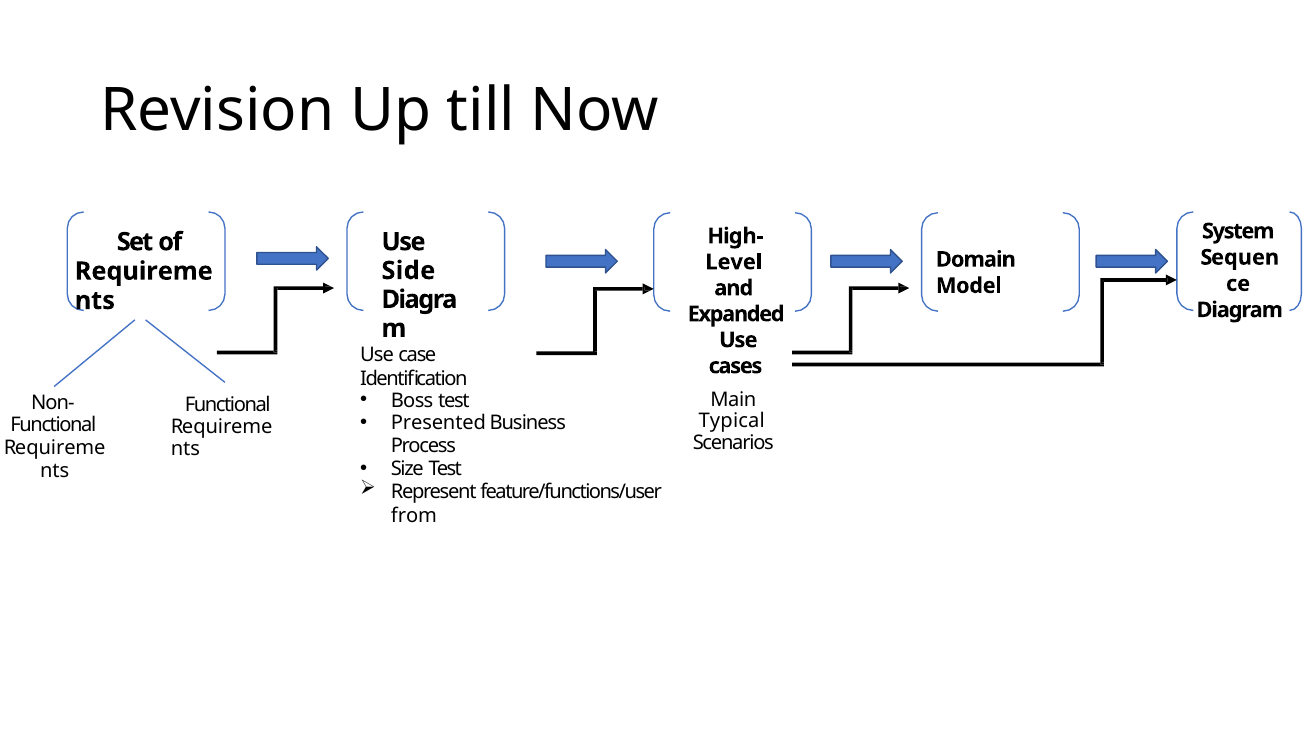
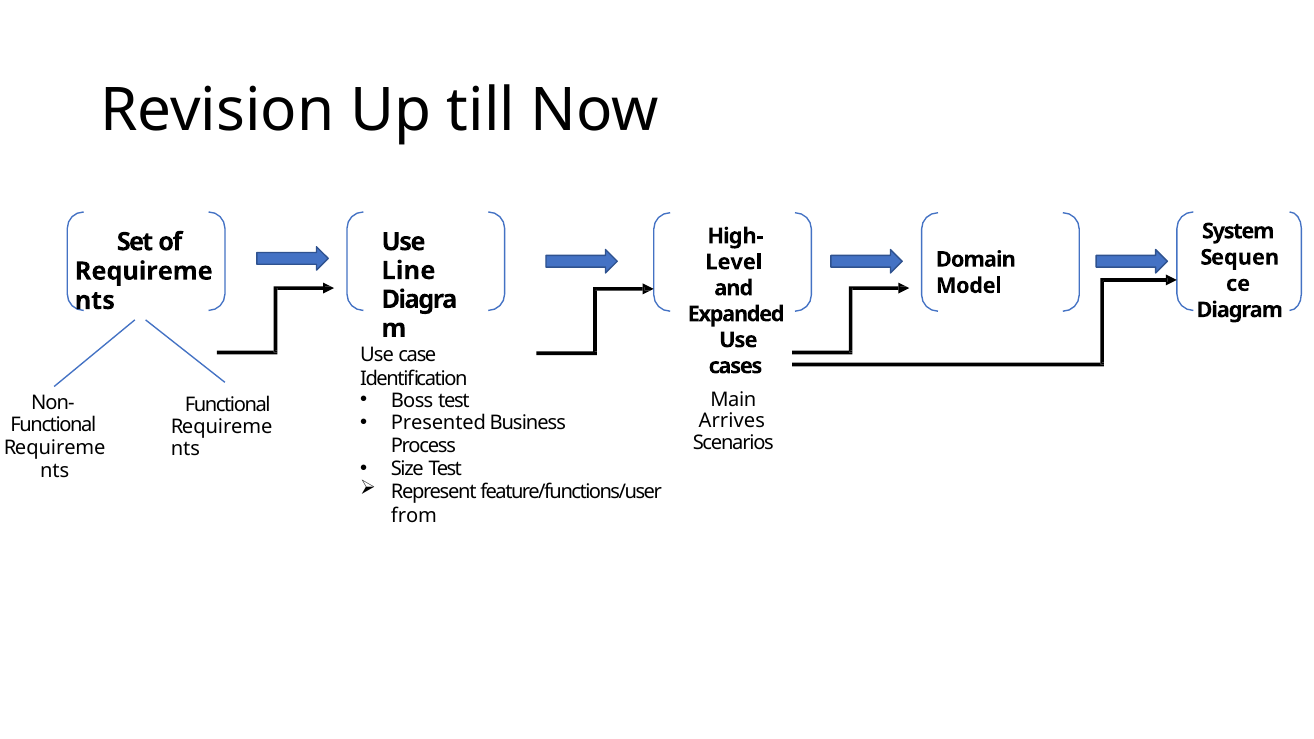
Side: Side -> Line (408, 271)
Typical: Typical -> Arrives (732, 421)
